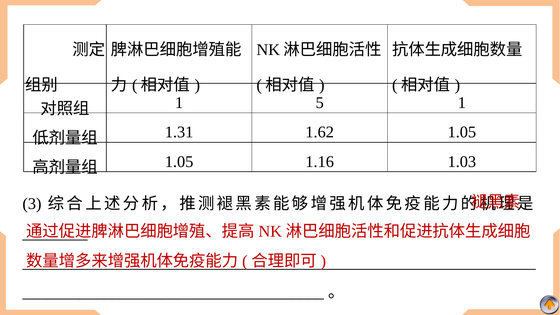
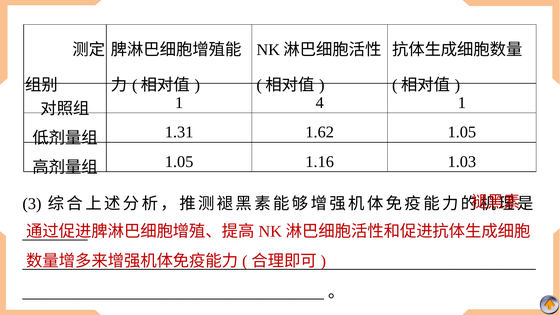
5: 5 -> 4 (320, 103)
